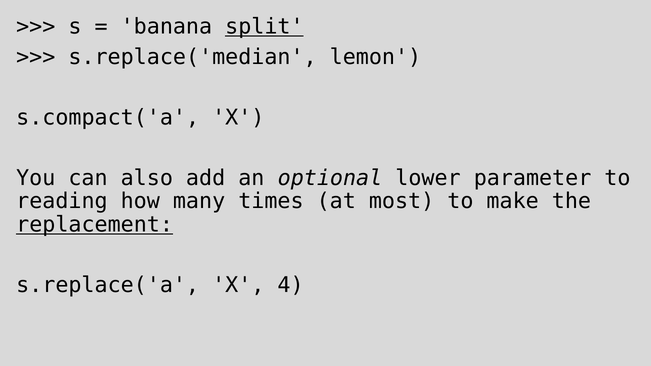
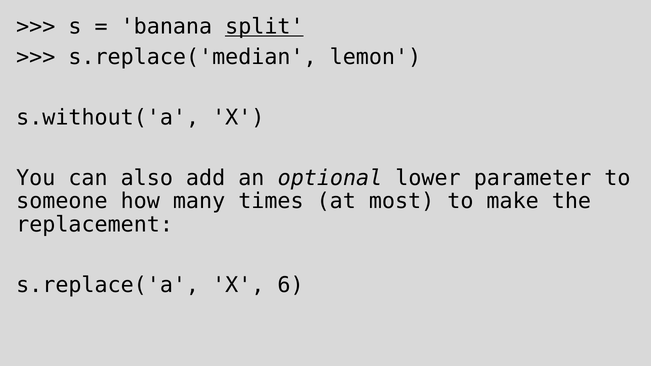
s.compact('a: s.compact('a -> s.without('a (108, 117)
reading: reading -> someone (62, 201)
replacement underline: present -> none (95, 225)
4: 4 -> 6 (291, 285)
